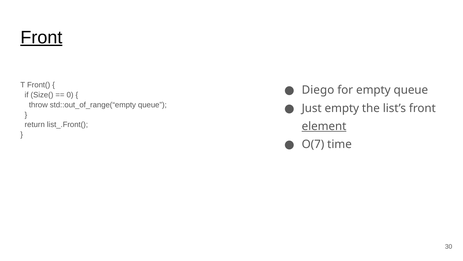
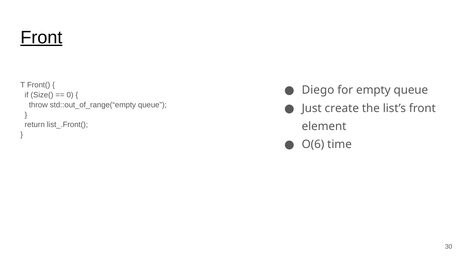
Just empty: empty -> create (342, 108)
element underline: present -> none (324, 126)
O(7: O(7 -> O(6 (313, 144)
